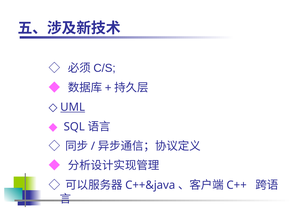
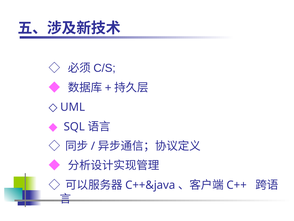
UML underline: present -> none (73, 107)
